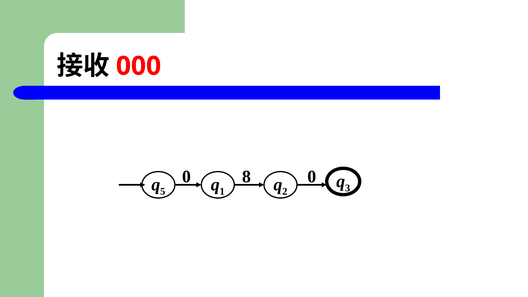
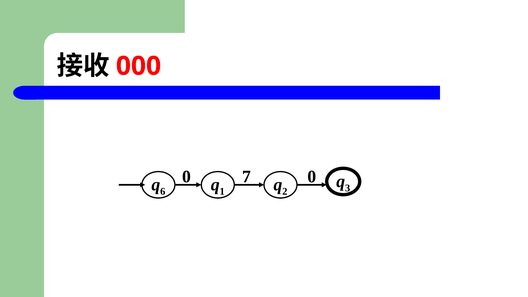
8: 8 -> 7 (247, 177)
5: 5 -> 6 (163, 191)
